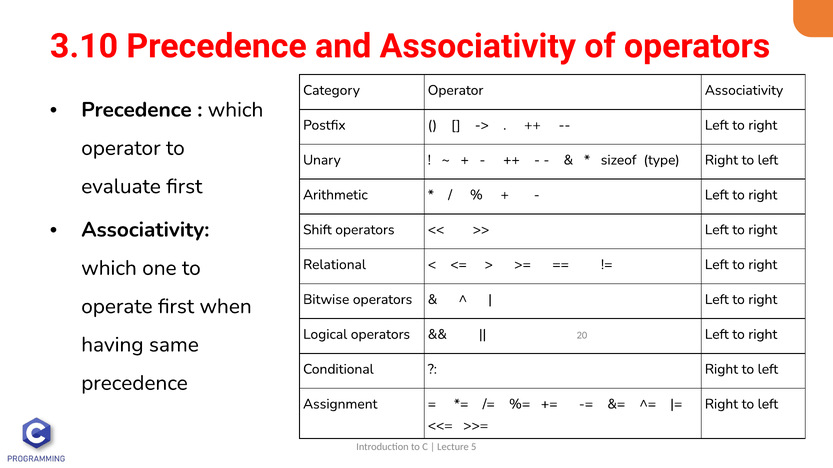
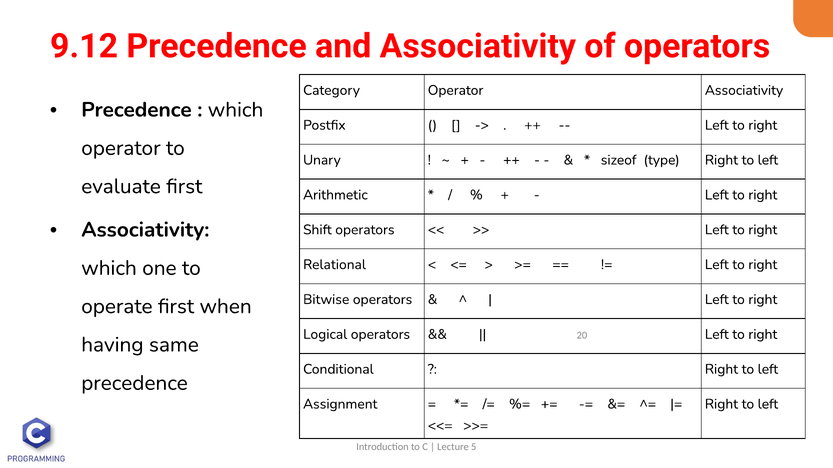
3.10: 3.10 -> 9.12 (84, 46)
